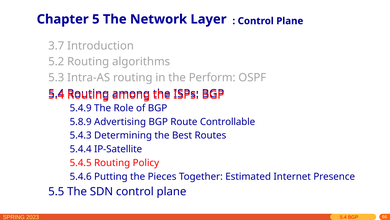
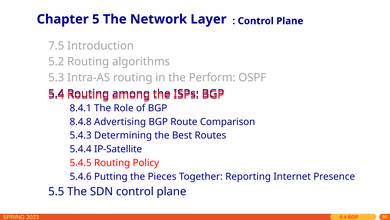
3.7: 3.7 -> 7.5 (56, 46)
5.4.9: 5.4.9 -> 8.4.1 (81, 108)
5.8.9: 5.8.9 -> 8.4.8 (81, 121)
Controllable: Controllable -> Comparison (228, 121)
Estimated: Estimated -> Reporting (248, 176)
